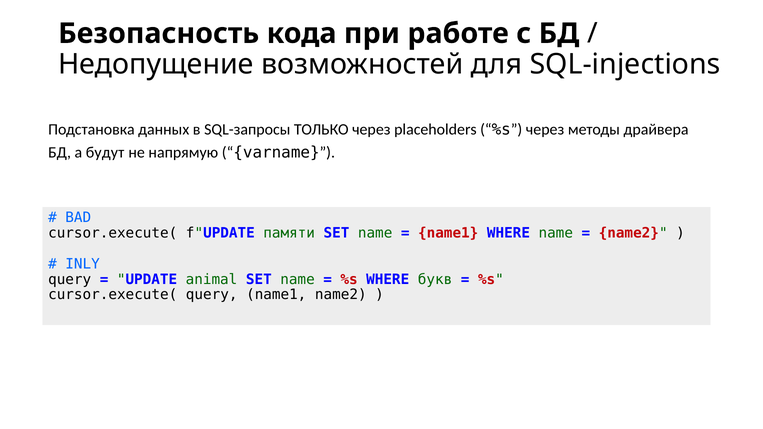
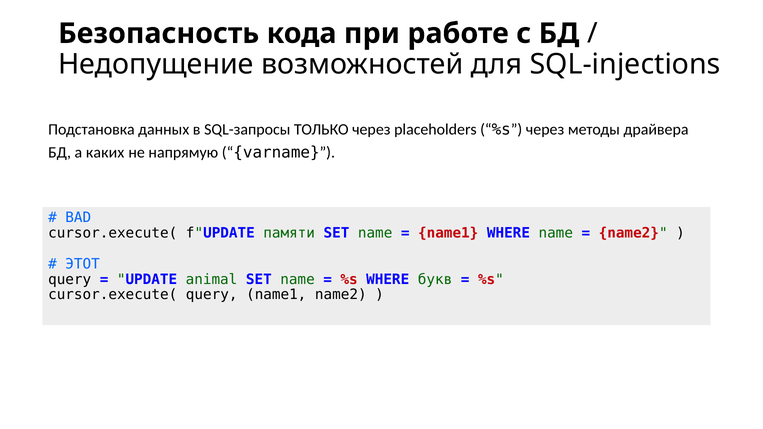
будут: будут -> каких (105, 152)
INLY: INLY -> ЭТОТ (83, 264)
